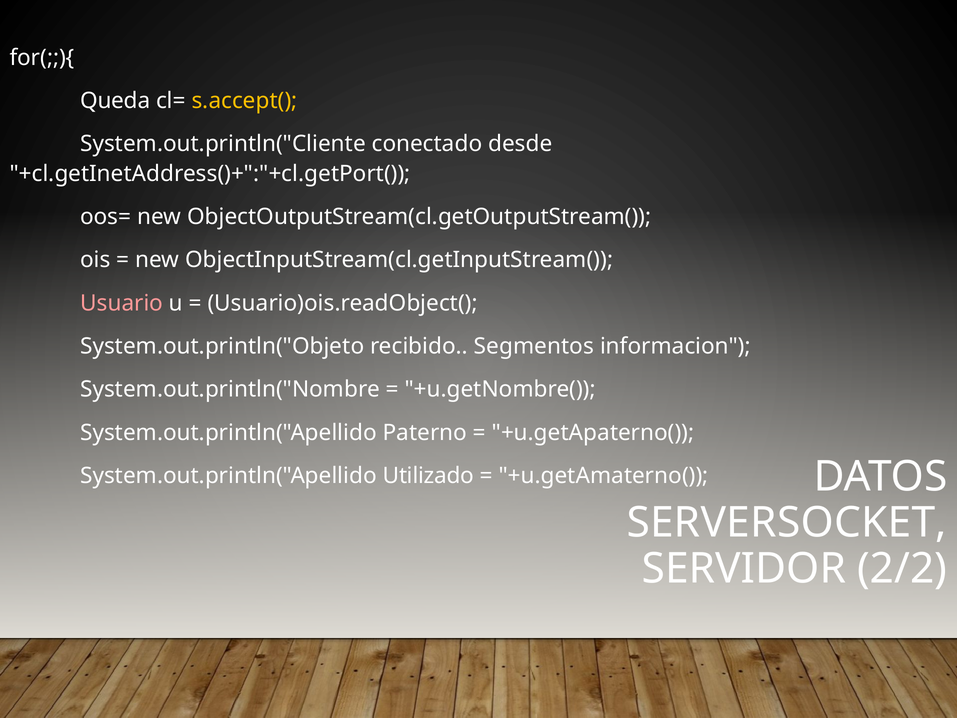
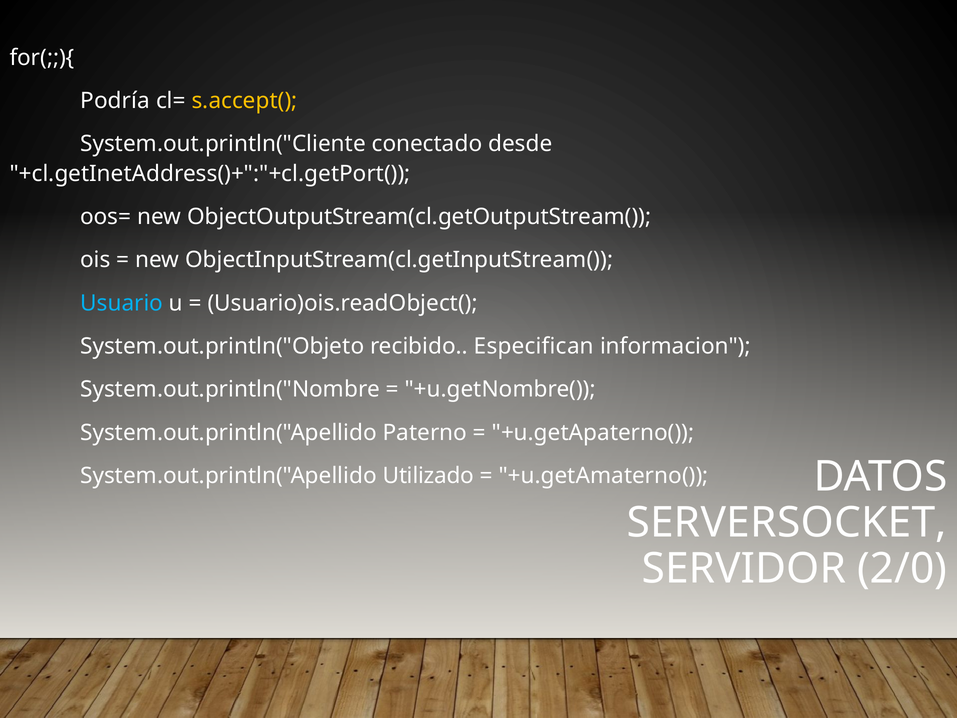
Queda: Queda -> Podría (115, 101)
Usuario colour: pink -> light blue (122, 303)
Segmentos: Segmentos -> Especifican (534, 346)
2/2: 2/2 -> 2/0 (902, 569)
